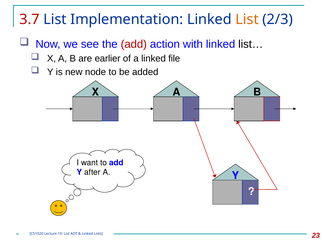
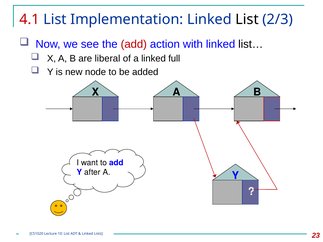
3.7: 3.7 -> 4.1 (30, 19)
List colour: orange -> black (247, 19)
earlier: earlier -> liberal (107, 59)
file: file -> full (174, 59)
